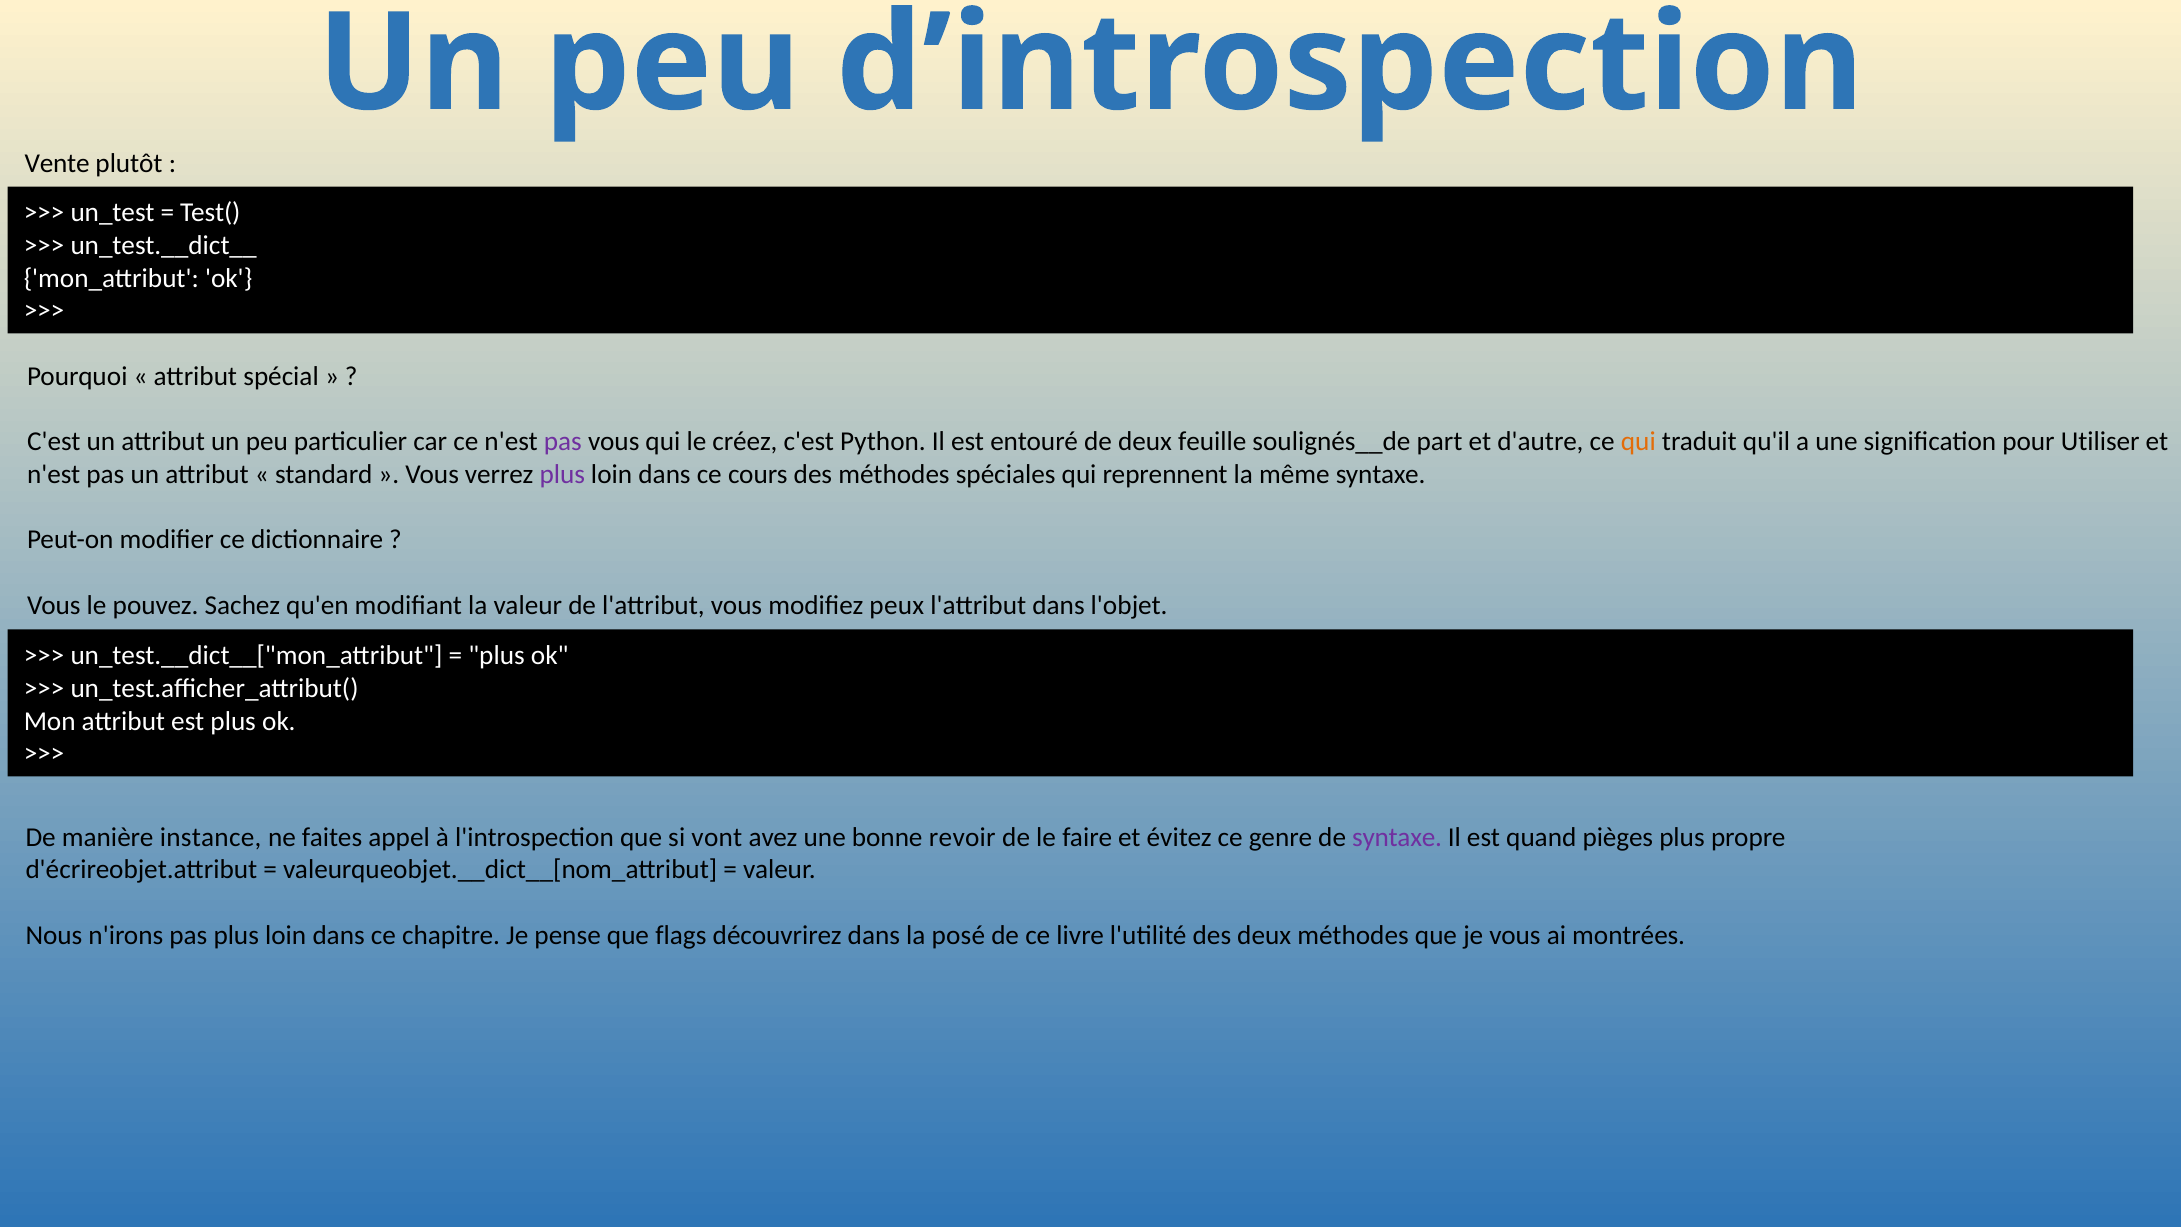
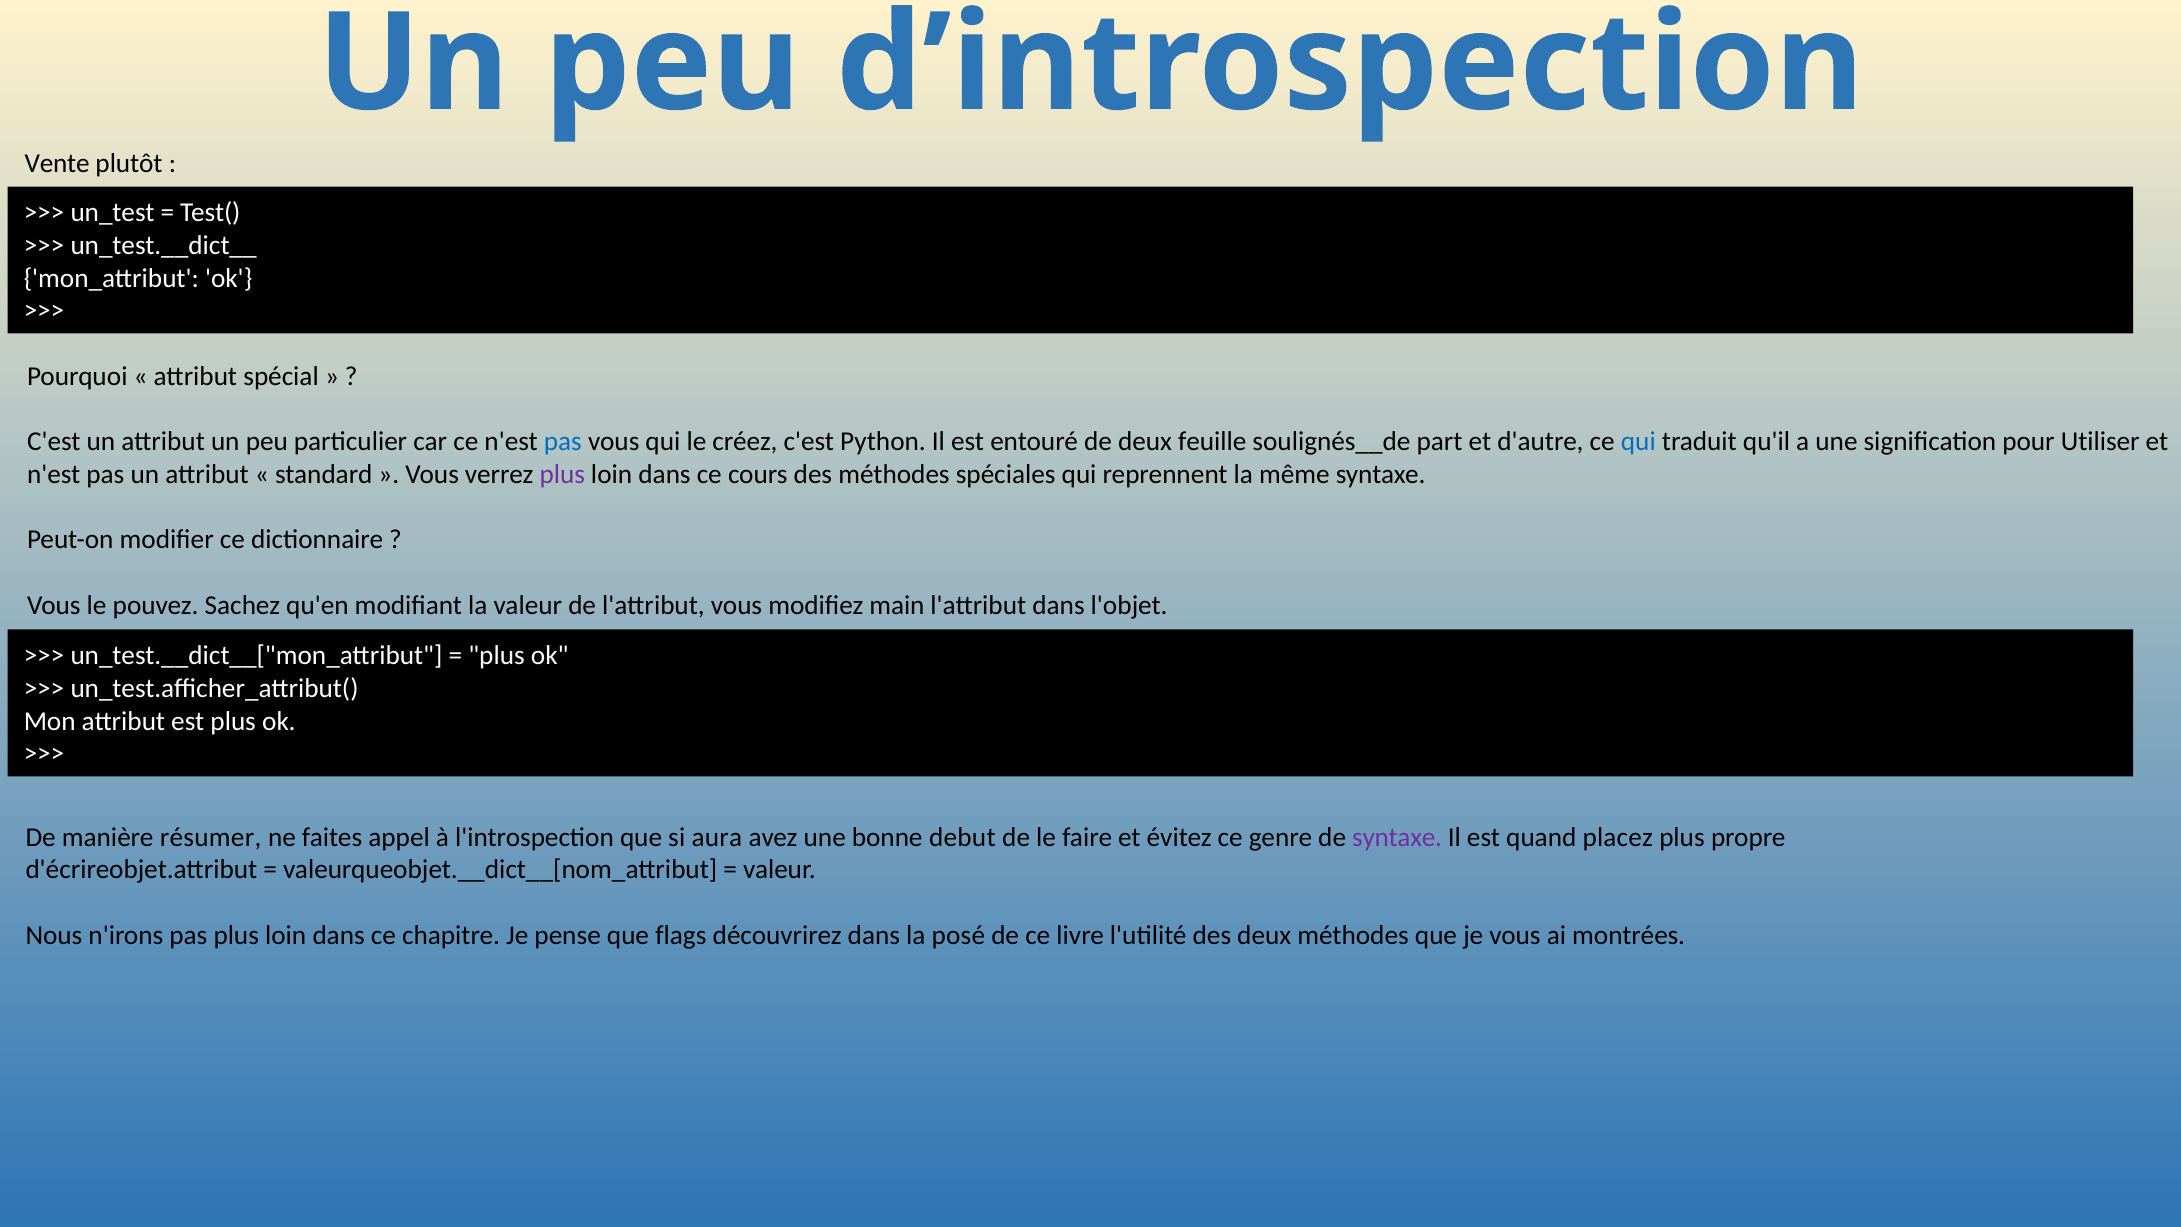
pas colour: purple -> blue (563, 442)
qui colour: orange -> blue (1638, 442)
peux: peux -> main (897, 605)
instance: instance -> résumer (211, 837)
vont: vont -> aura (717, 837)
revoir: revoir -> debut (962, 837)
pièges: pièges -> placez (1618, 837)
